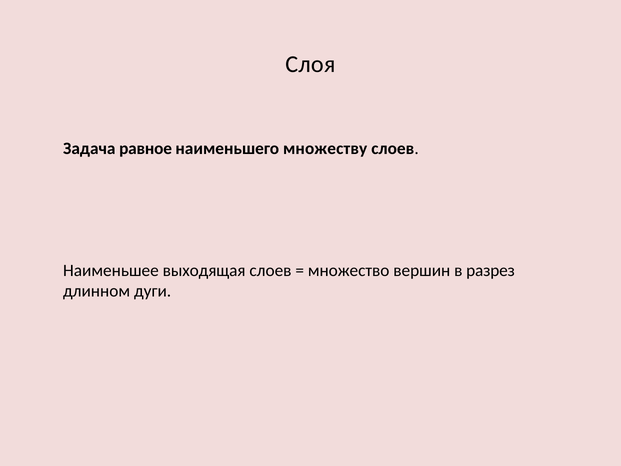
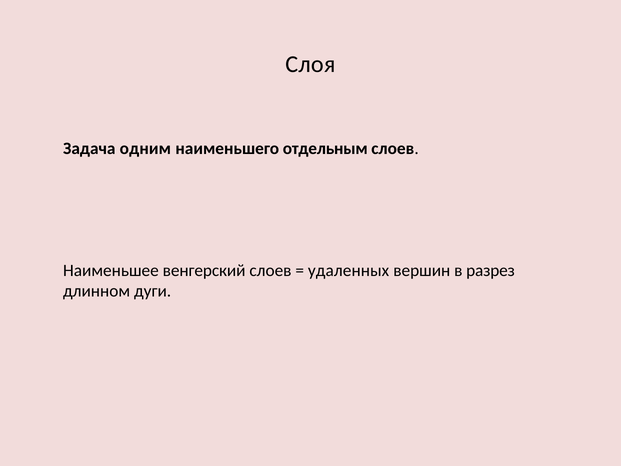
равное: равное -> одним (145, 148)
множеству: множеству -> отдельным (325, 148)
выходящая: выходящая -> венгерский (204, 270)
множество: множество -> удаленных (349, 270)
